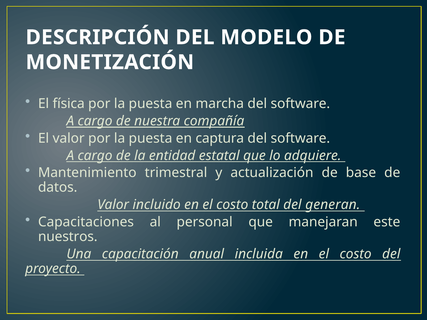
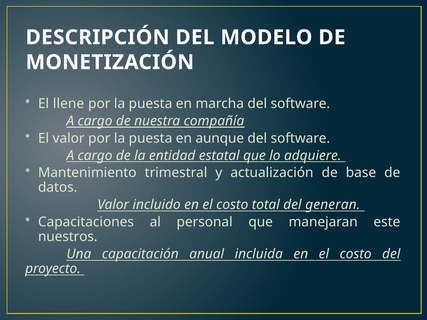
física: física -> llene (69, 104)
captura: captura -> aunque (220, 138)
